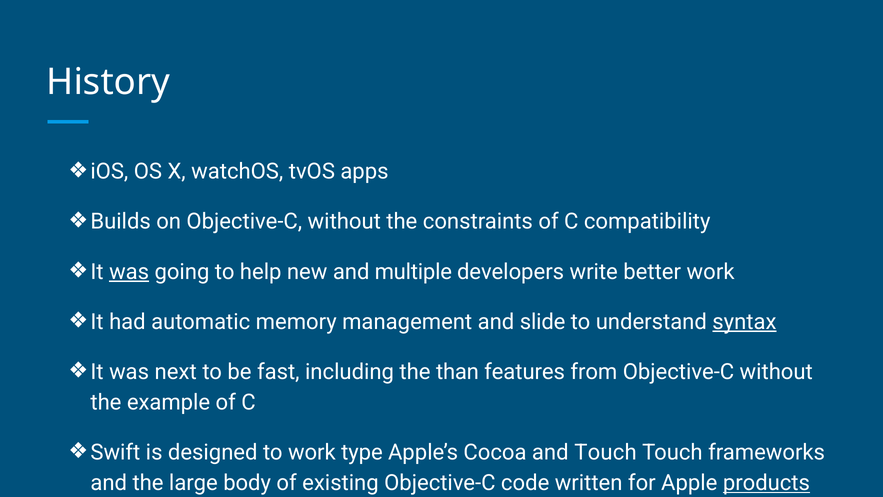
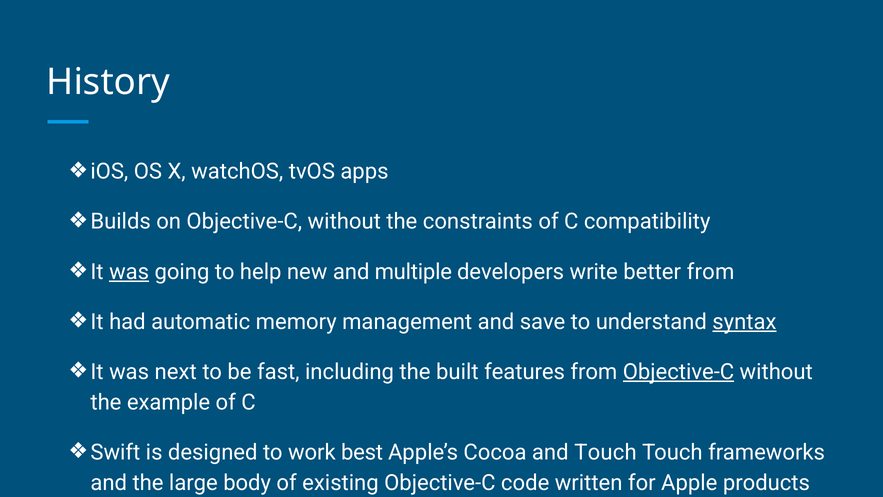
better work: work -> from (711, 272)
slide: slide -> save (543, 322)
than: than -> built (457, 372)
Objective-C underline: none -> present (679, 372)
type: type -> best (362, 452)
products underline: present -> none (766, 483)
